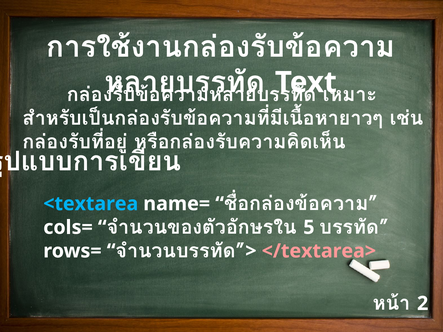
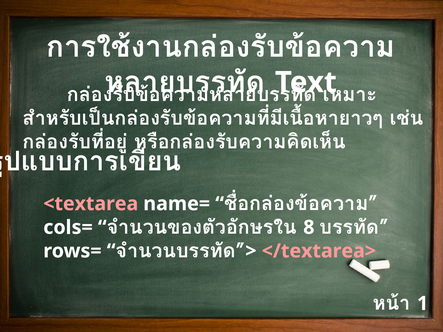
<textarea colour: light blue -> pink (91, 204)
5: 5 -> 8 (309, 228)
2: 2 -> 1 (423, 304)
